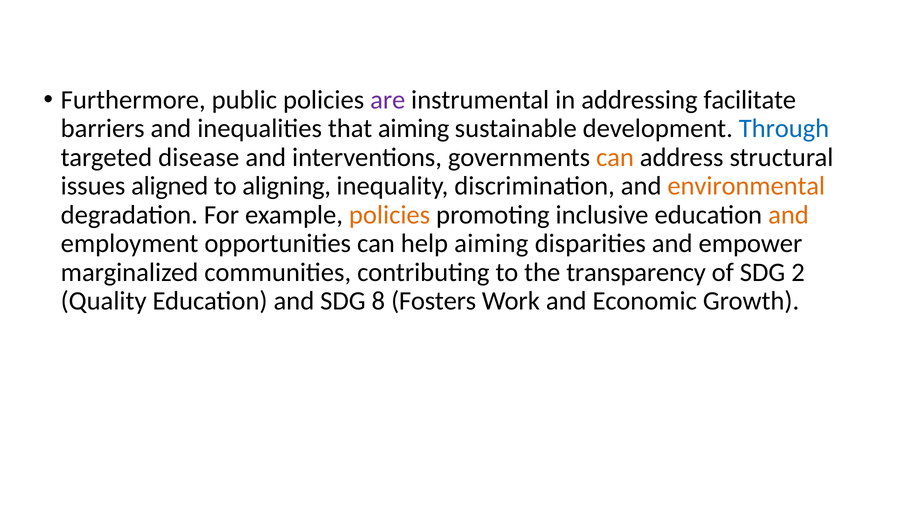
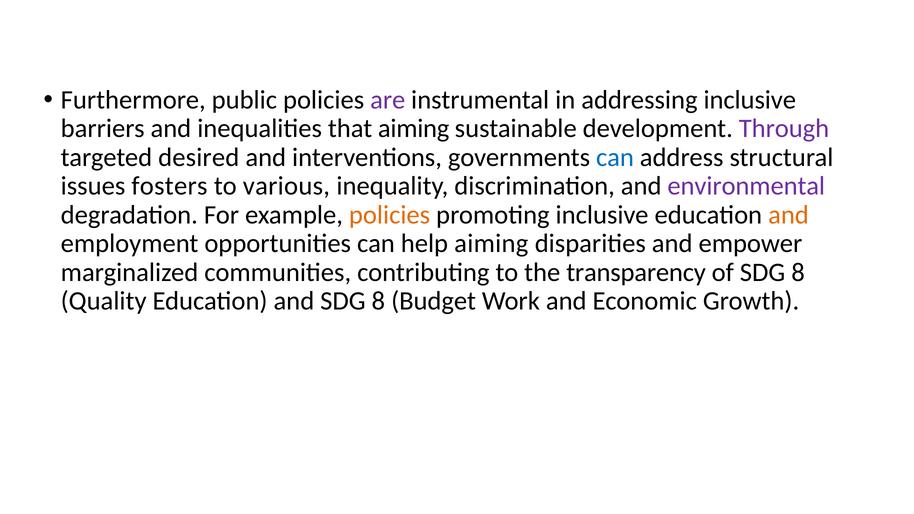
addressing facilitate: facilitate -> inclusive (750, 100)
Through colour: blue -> purple (784, 129)
disease: disease -> desired (199, 157)
can colour: orange -> blue (615, 157)
aligned: aligned -> fosters (169, 186)
aligning: aligning -> various (286, 186)
environmental colour: orange -> purple (746, 186)
of SDG 2: 2 -> 8 (798, 272)
Fosters: Fosters -> Budget (434, 301)
